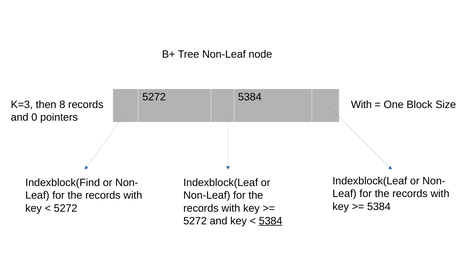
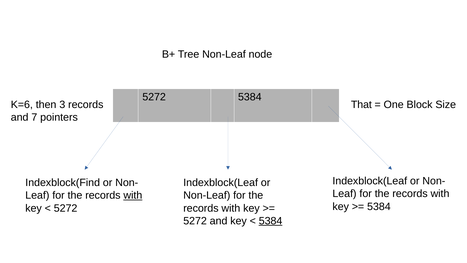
K=3: K=3 -> K=6 (22, 104)
8: 8 -> 3 (62, 104)
With: With -> That (361, 105)
0: 0 -> 7 (34, 117)
with underline: none -> present (133, 195)
